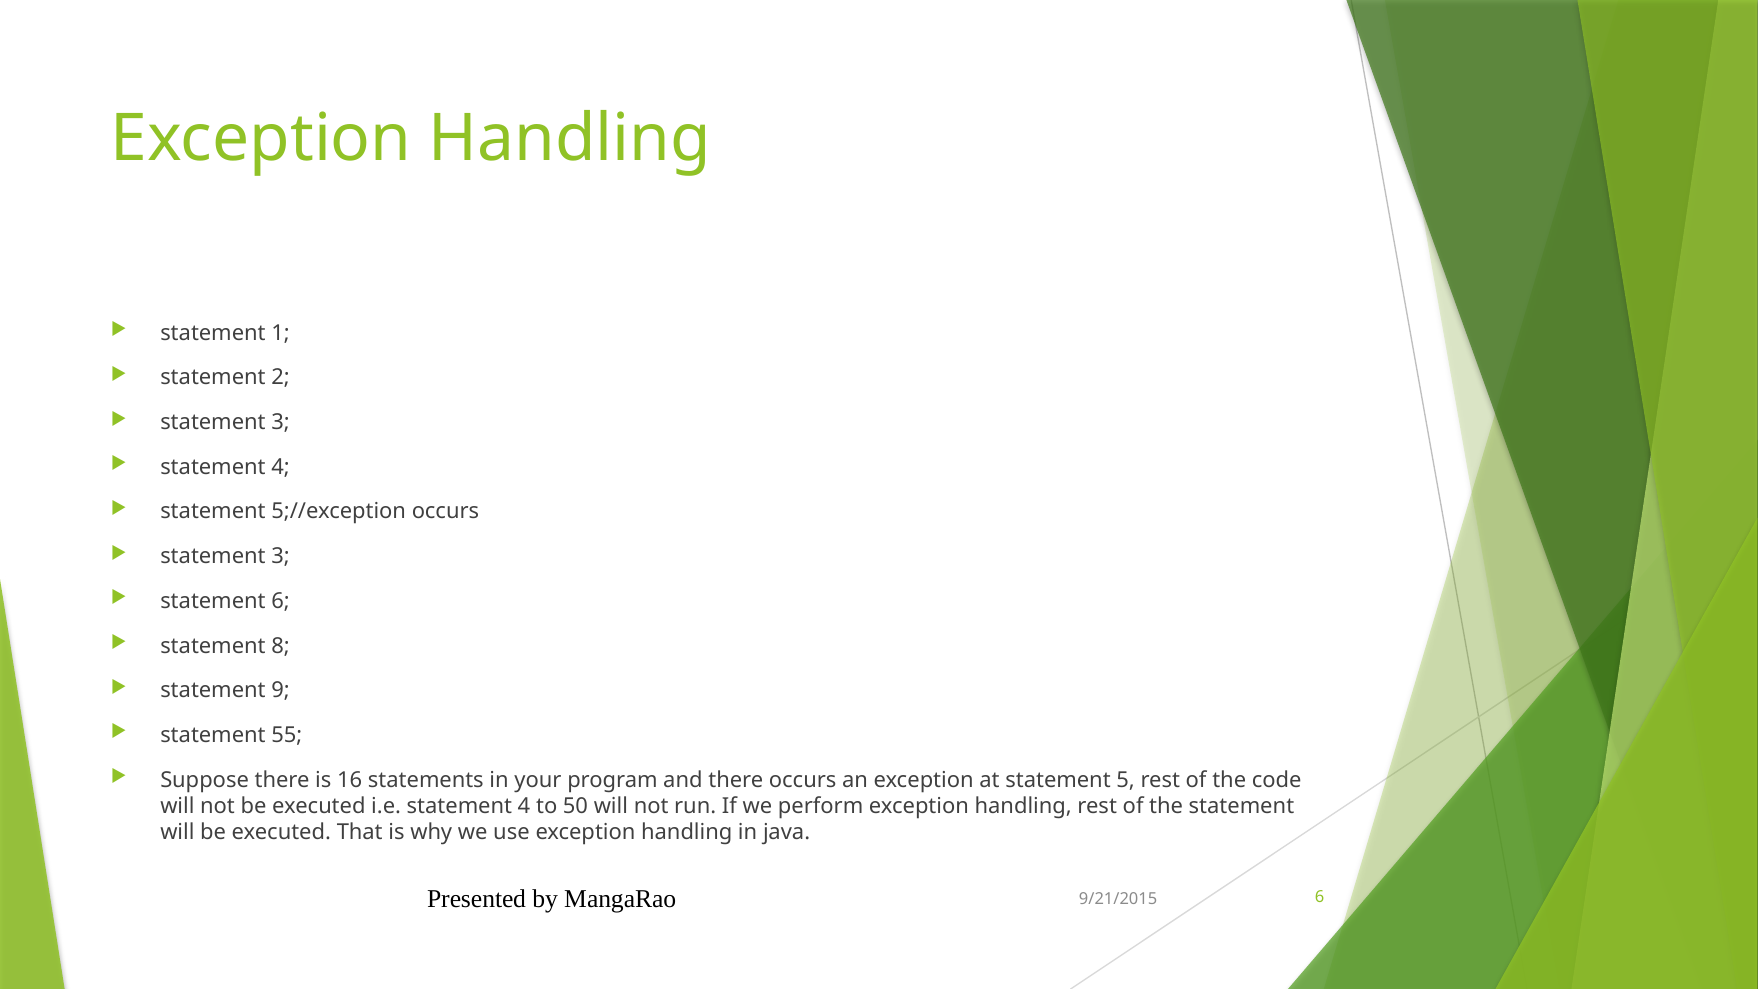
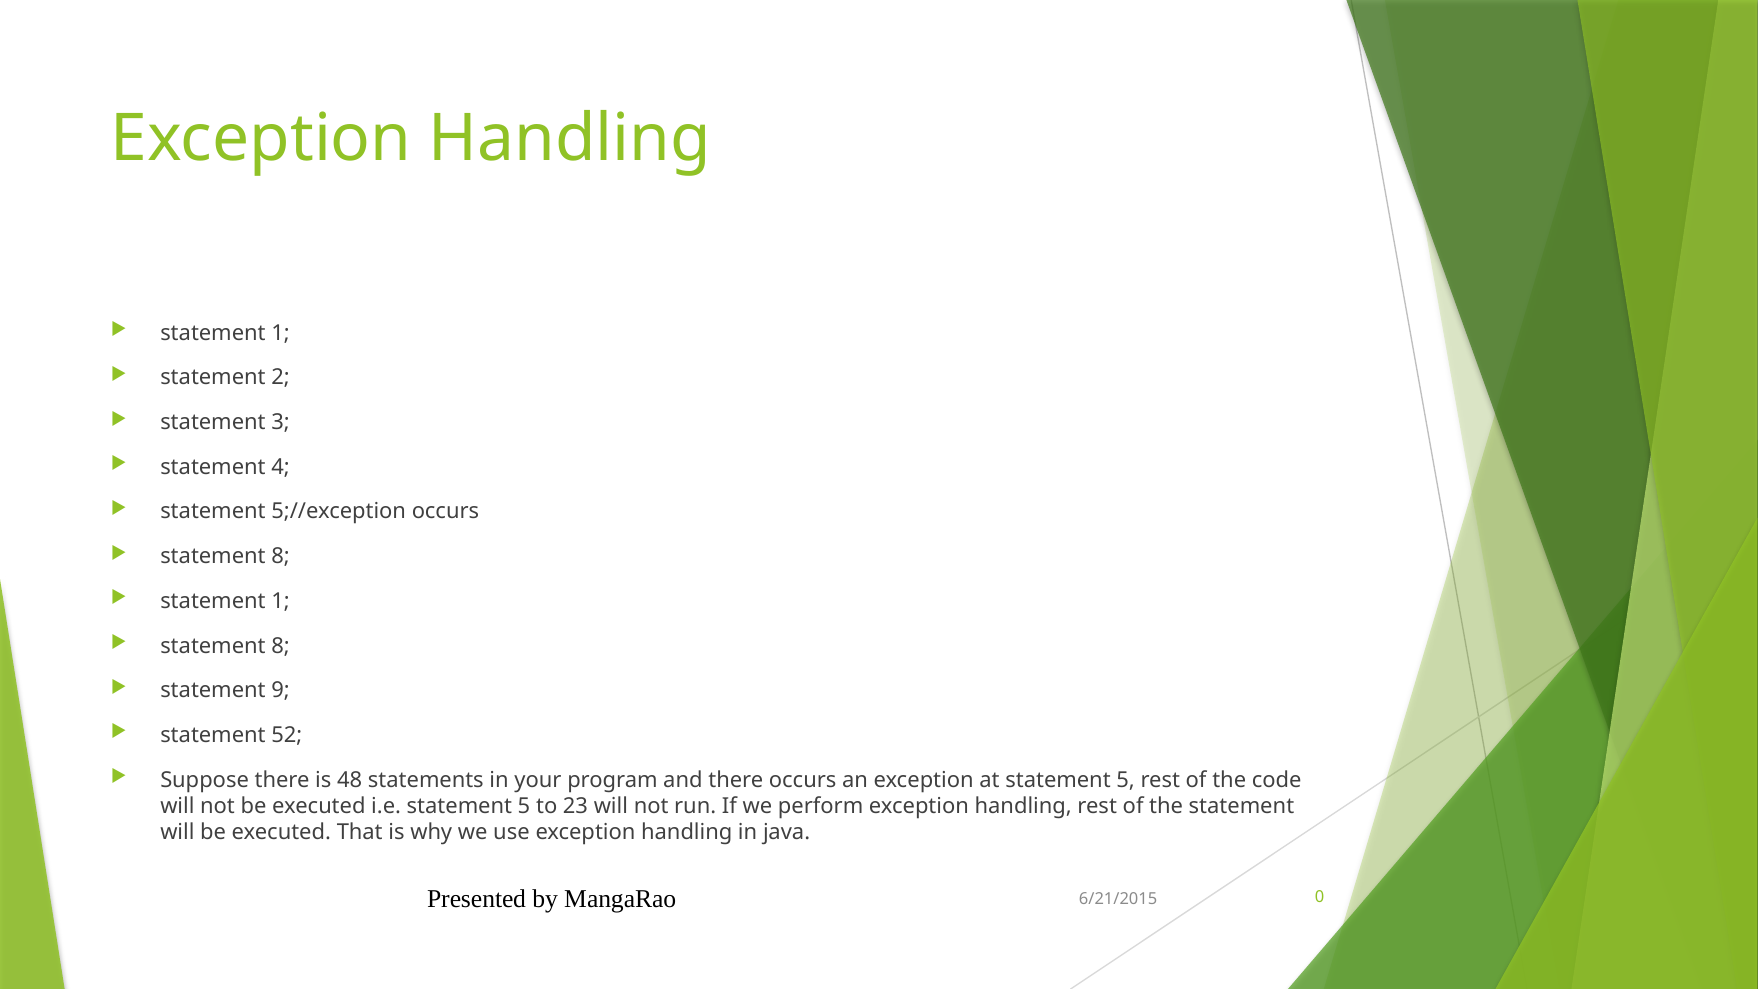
3: 3 -> 8 (281, 556)
6: 6 -> 1 (281, 601)
55: 55 -> 52 (287, 735)
16: 16 -> 48 (350, 780)
i.e statement 4: 4 -> 5 (524, 806)
50: 50 -> 23 (575, 806)
MangaRao 6: 6 -> 0 (1320, 897)
9/21/2015: 9/21/2015 -> 6/21/2015 (1118, 899)
